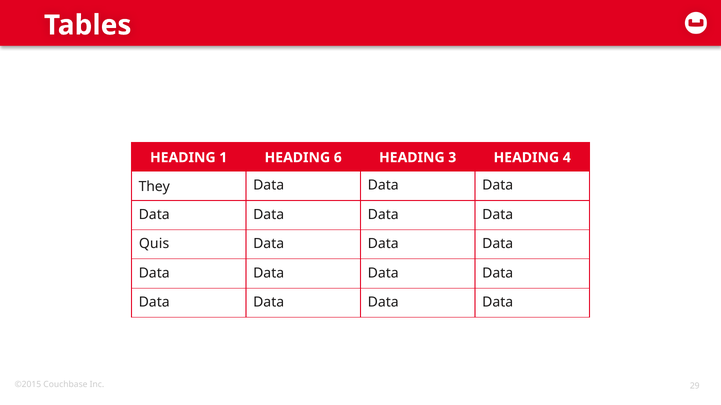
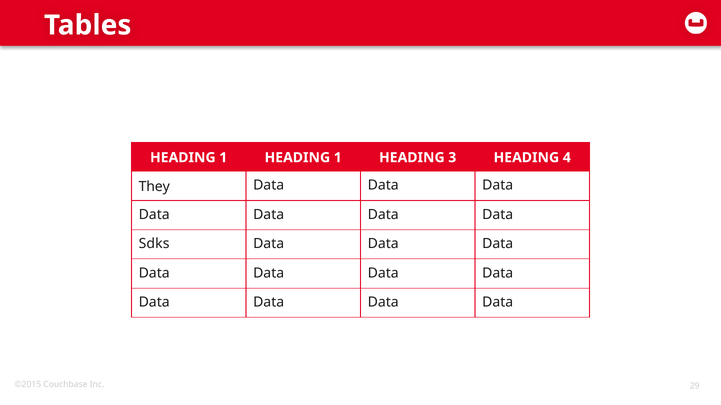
1 HEADING 6: 6 -> 1 (338, 158)
Quis: Quis -> Sdks (154, 244)
